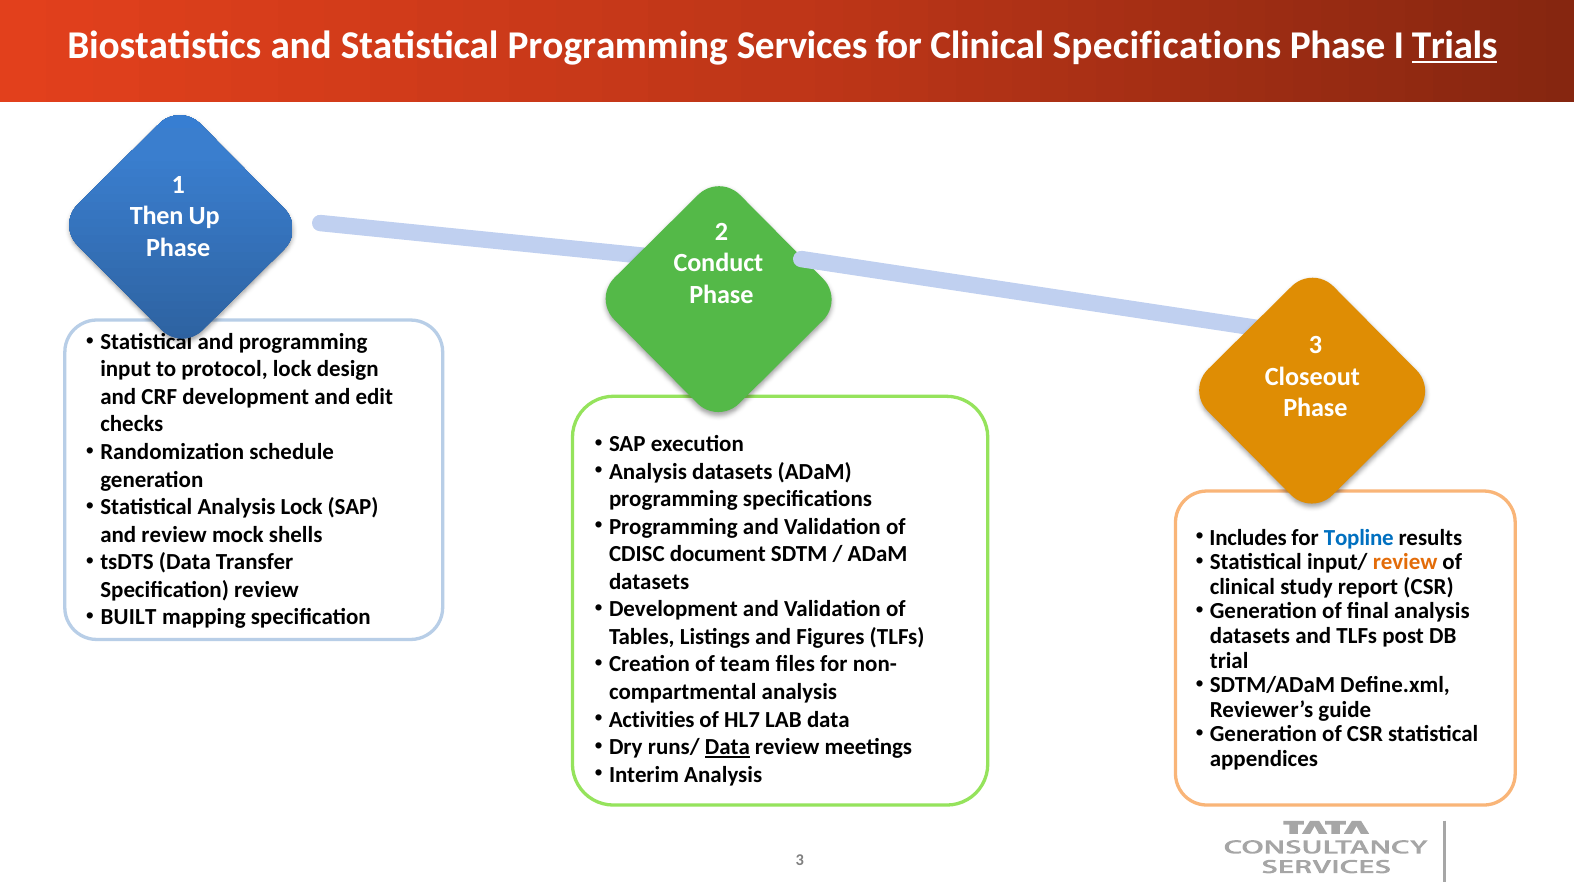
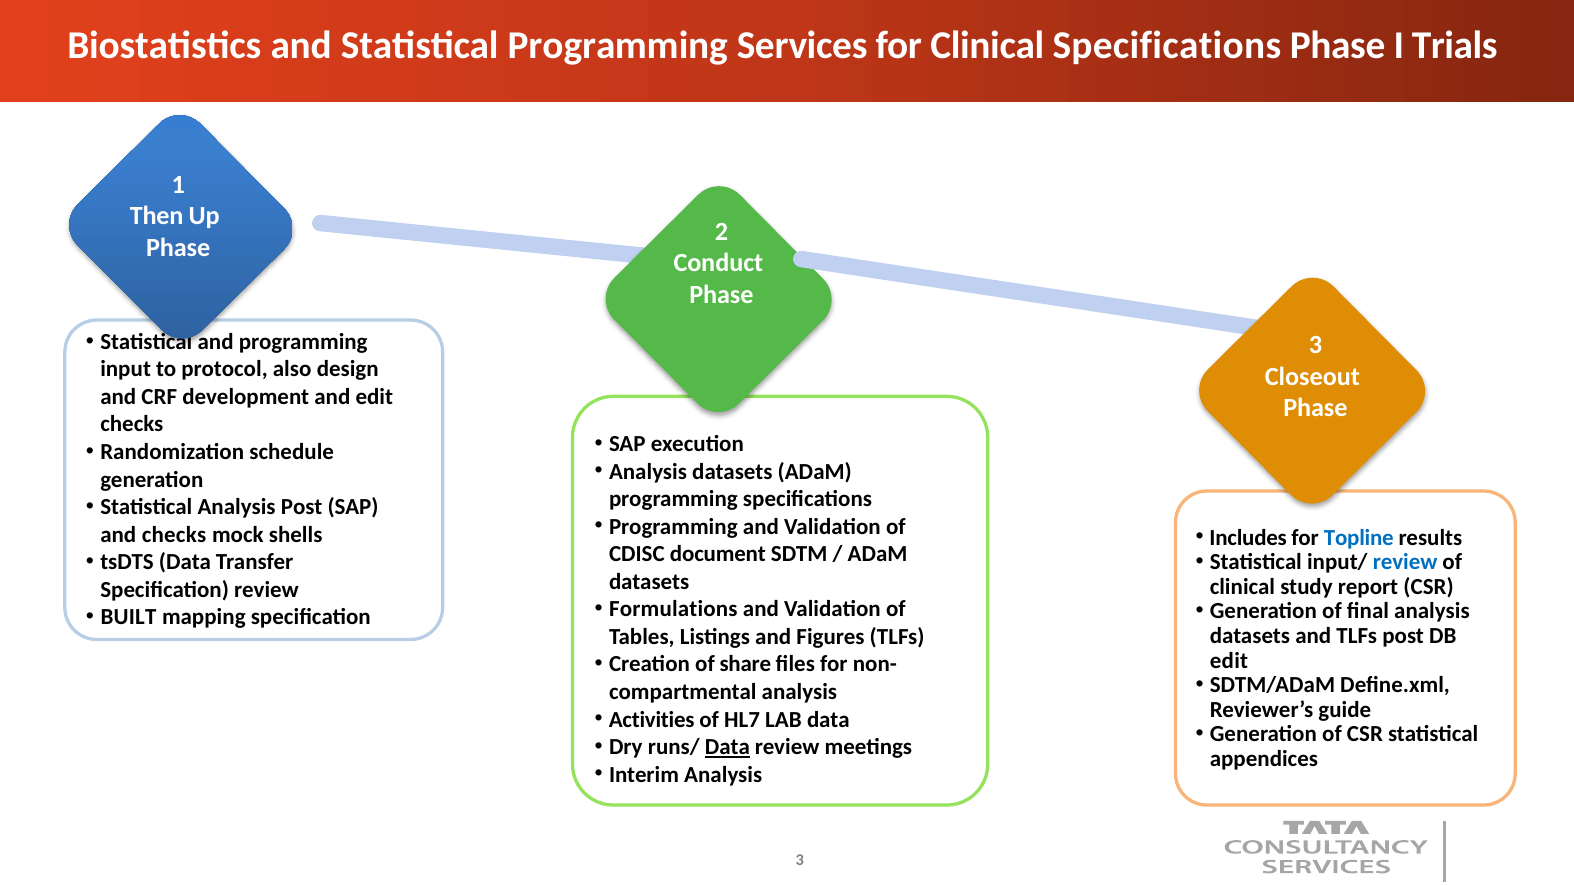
Trials underline: present -> none (1455, 45)
protocol lock: lock -> also (292, 369)
Analysis Lock: Lock -> Post (302, 507)
and review: review -> checks (174, 535)
review colour: orange -> blue (1405, 562)
Development: Development -> Formulations (673, 609)
trial: trial -> edit (1229, 661)
team: team -> share (745, 665)
